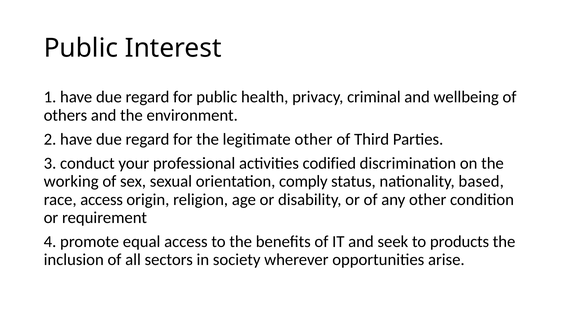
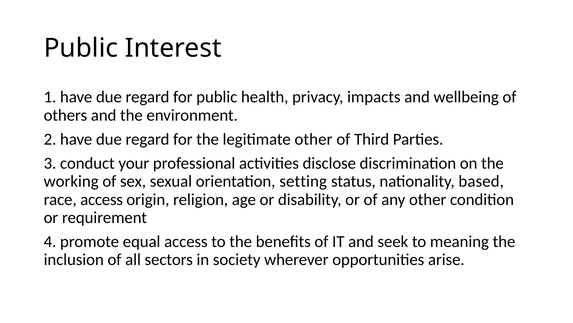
criminal: criminal -> impacts (374, 97)
codified: codified -> disclose (329, 163)
comply: comply -> setting (303, 181)
products: products -> meaning (459, 241)
